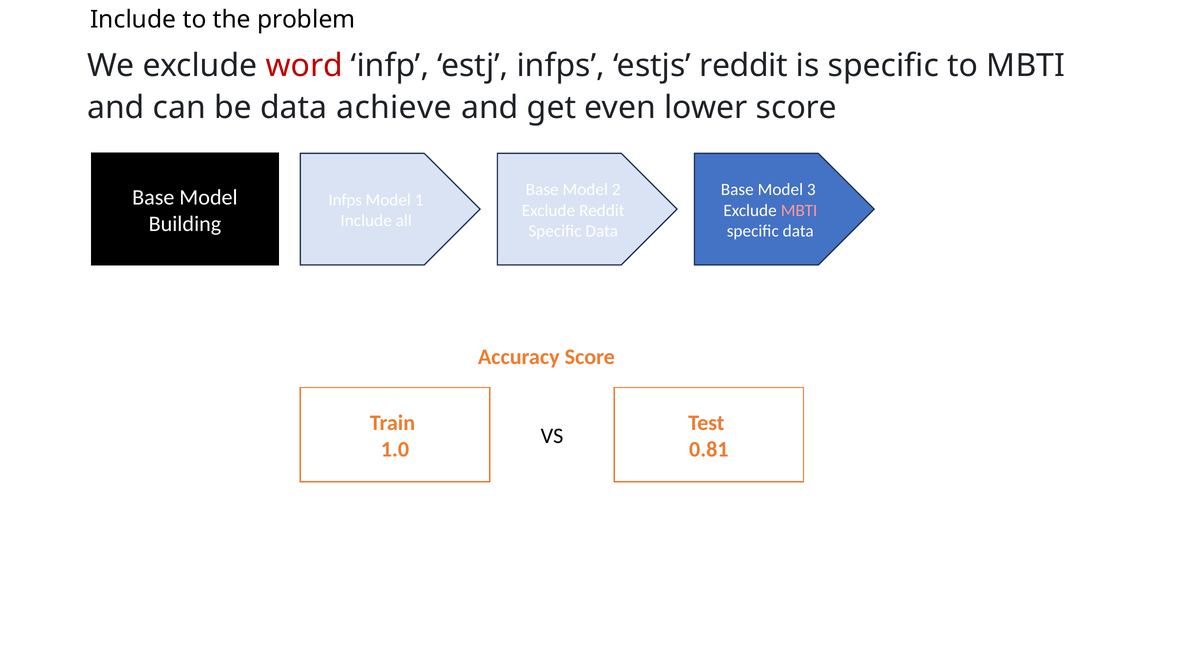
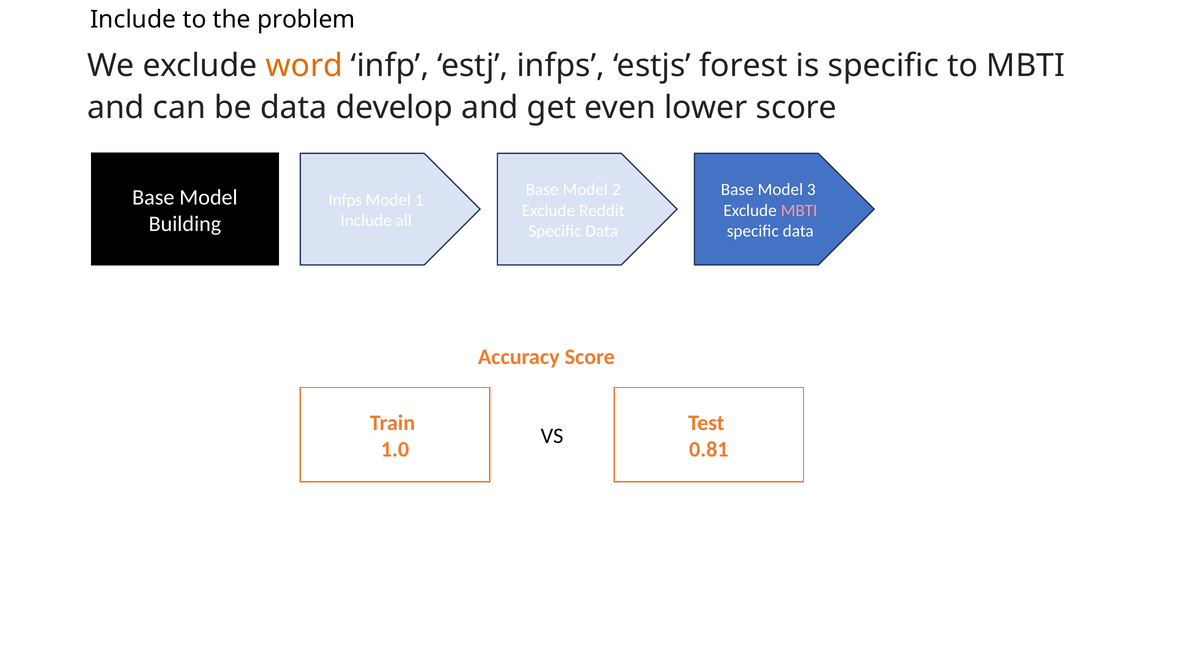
word colour: red -> orange (304, 66)
estjs reddit: reddit -> forest (743, 66)
achieve: achieve -> develop (394, 108)
